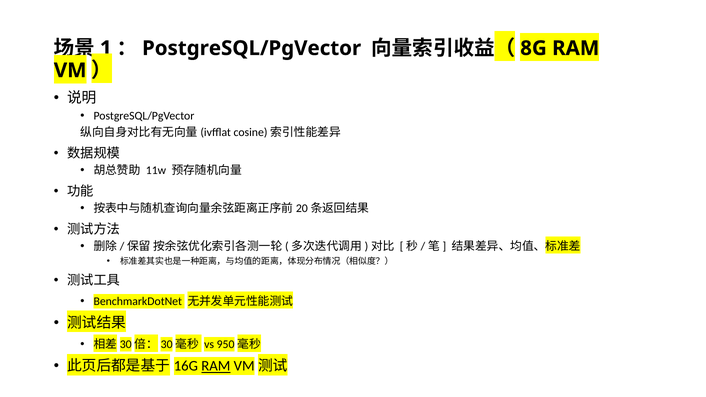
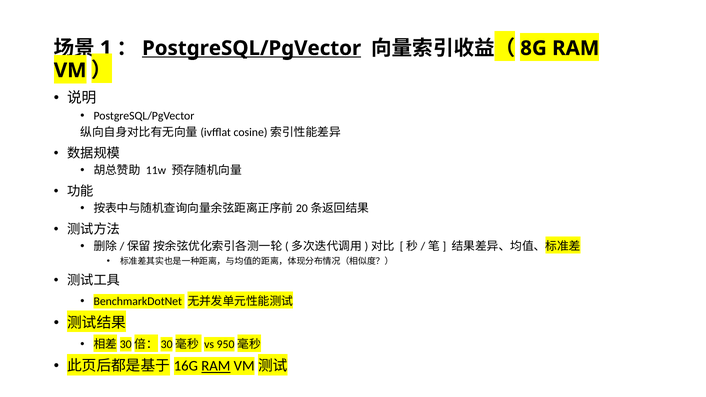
PostgreSQL/PgVector underline: none -> present (252, 48)
